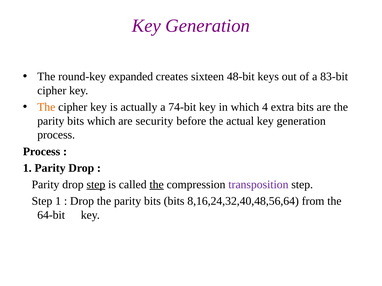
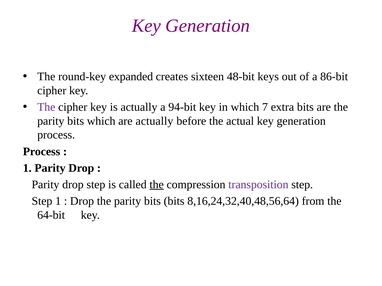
83-bit: 83-bit -> 86-bit (334, 77)
The colour: orange -> purple (46, 107)
74-bit: 74-bit -> 94-bit (182, 107)
4: 4 -> 7 (265, 107)
are security: security -> actually (154, 121)
step underline: present -> none (96, 185)
